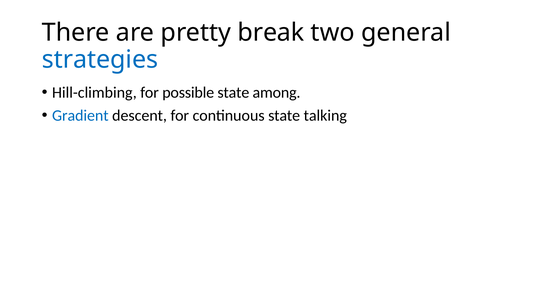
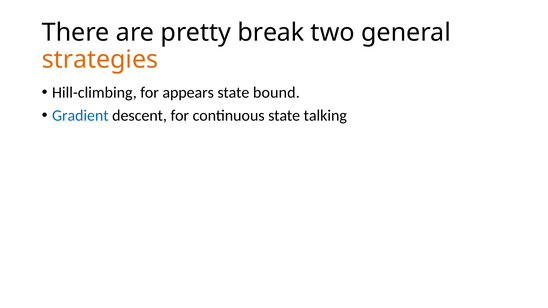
strategies colour: blue -> orange (100, 60)
possible: possible -> appears (188, 93)
among: among -> bound (276, 93)
